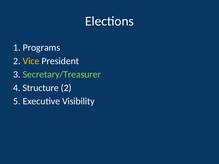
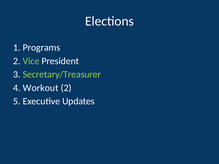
Vice colour: yellow -> light green (31, 61)
Structure: Structure -> Workout (41, 88)
Visibility: Visibility -> Updates (78, 101)
